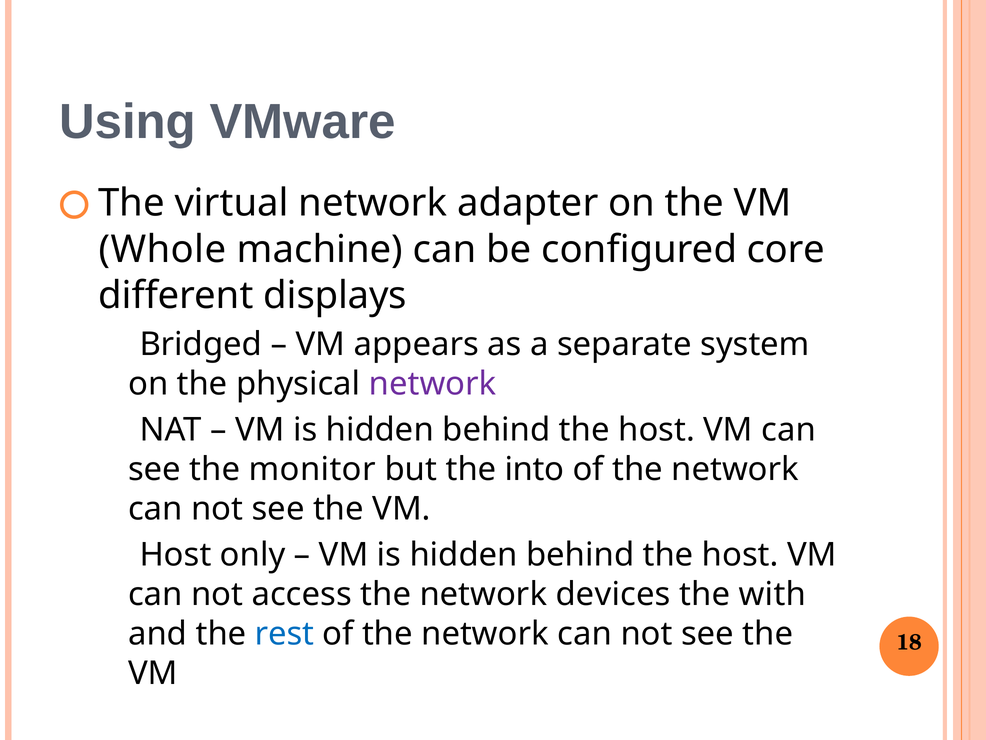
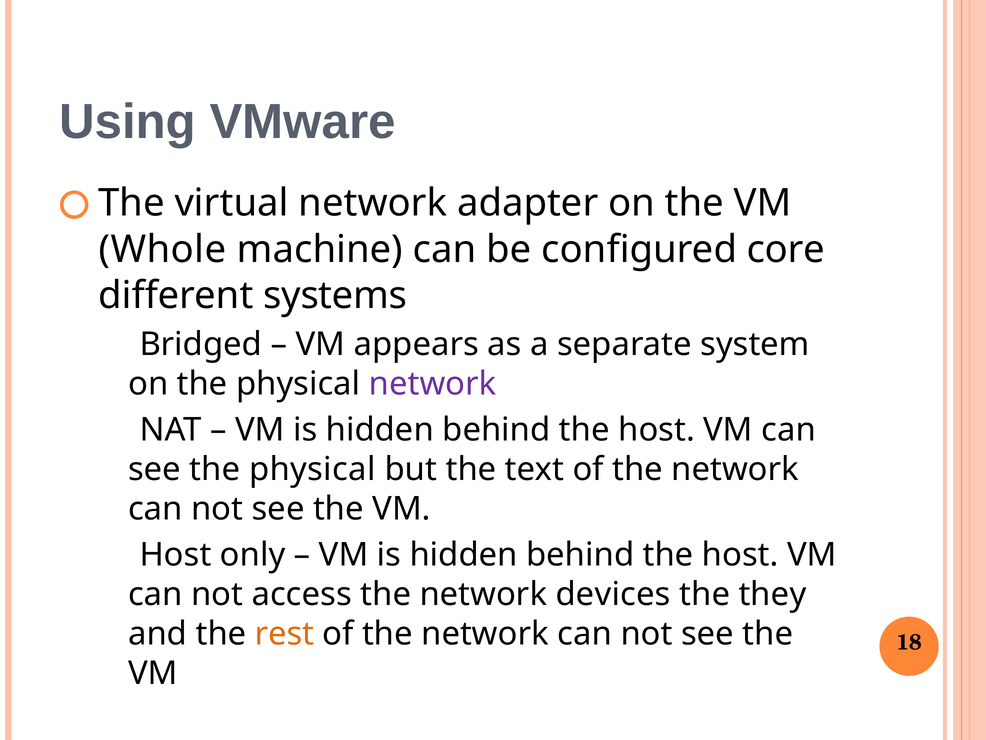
displays: displays -> systems (335, 295)
see the monitor: monitor -> physical (312, 469)
into: into -> text (534, 469)
with: with -> they (772, 594)
rest colour: blue -> orange (284, 633)
